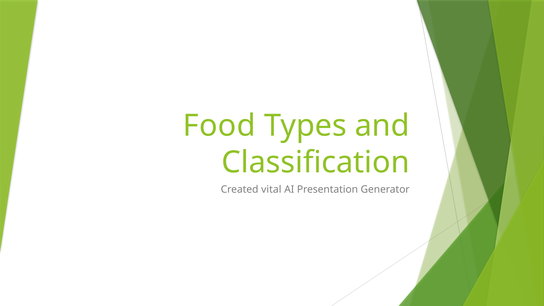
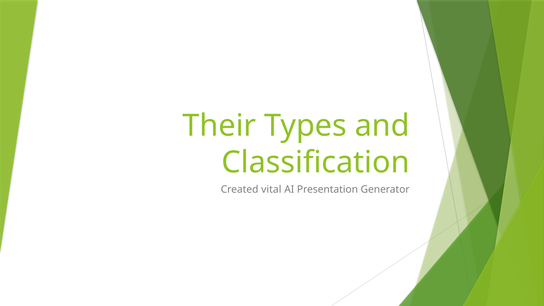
Food: Food -> Their (219, 126)
